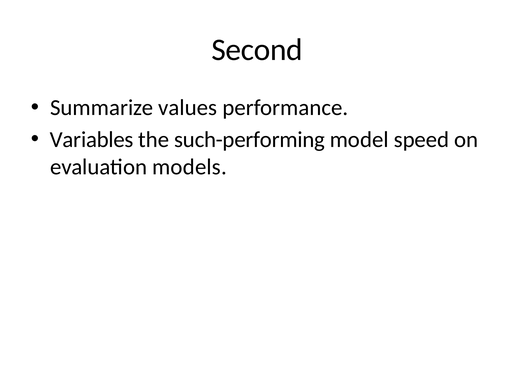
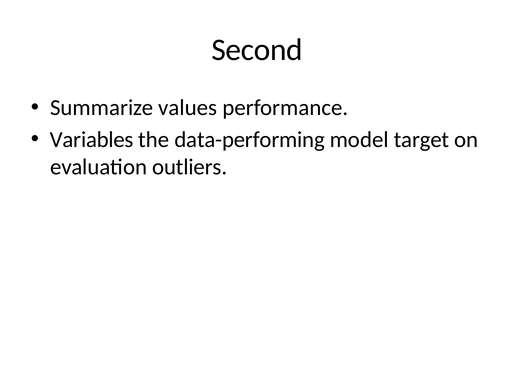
such-performing: such-performing -> data-performing (250, 140)
speed: speed -> target (422, 140)
models: models -> outliers (190, 167)
